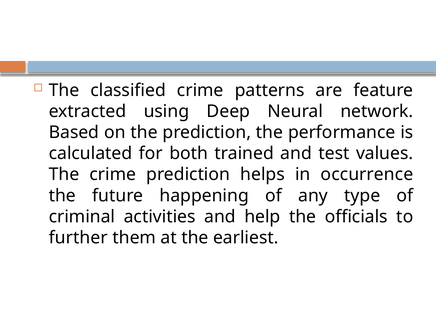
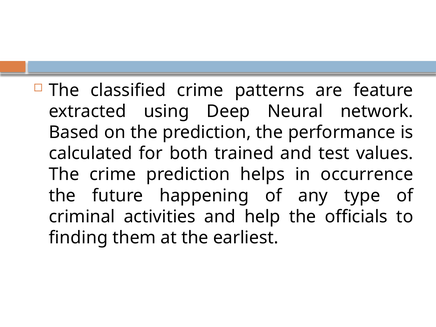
further: further -> finding (78, 238)
